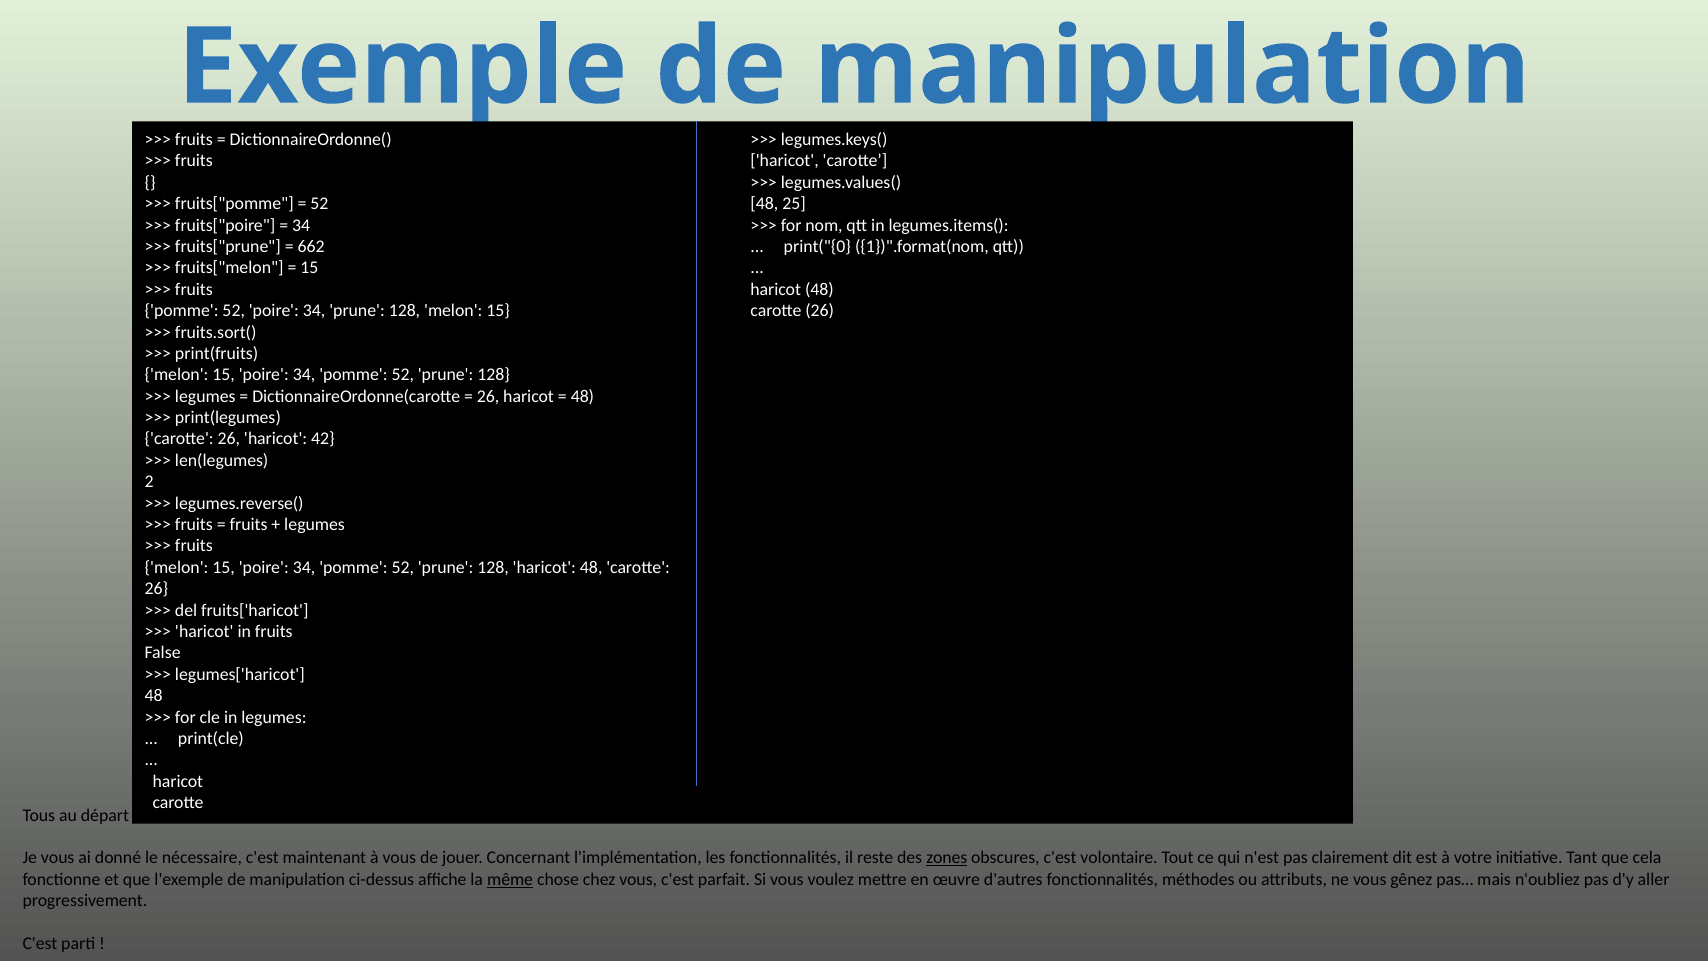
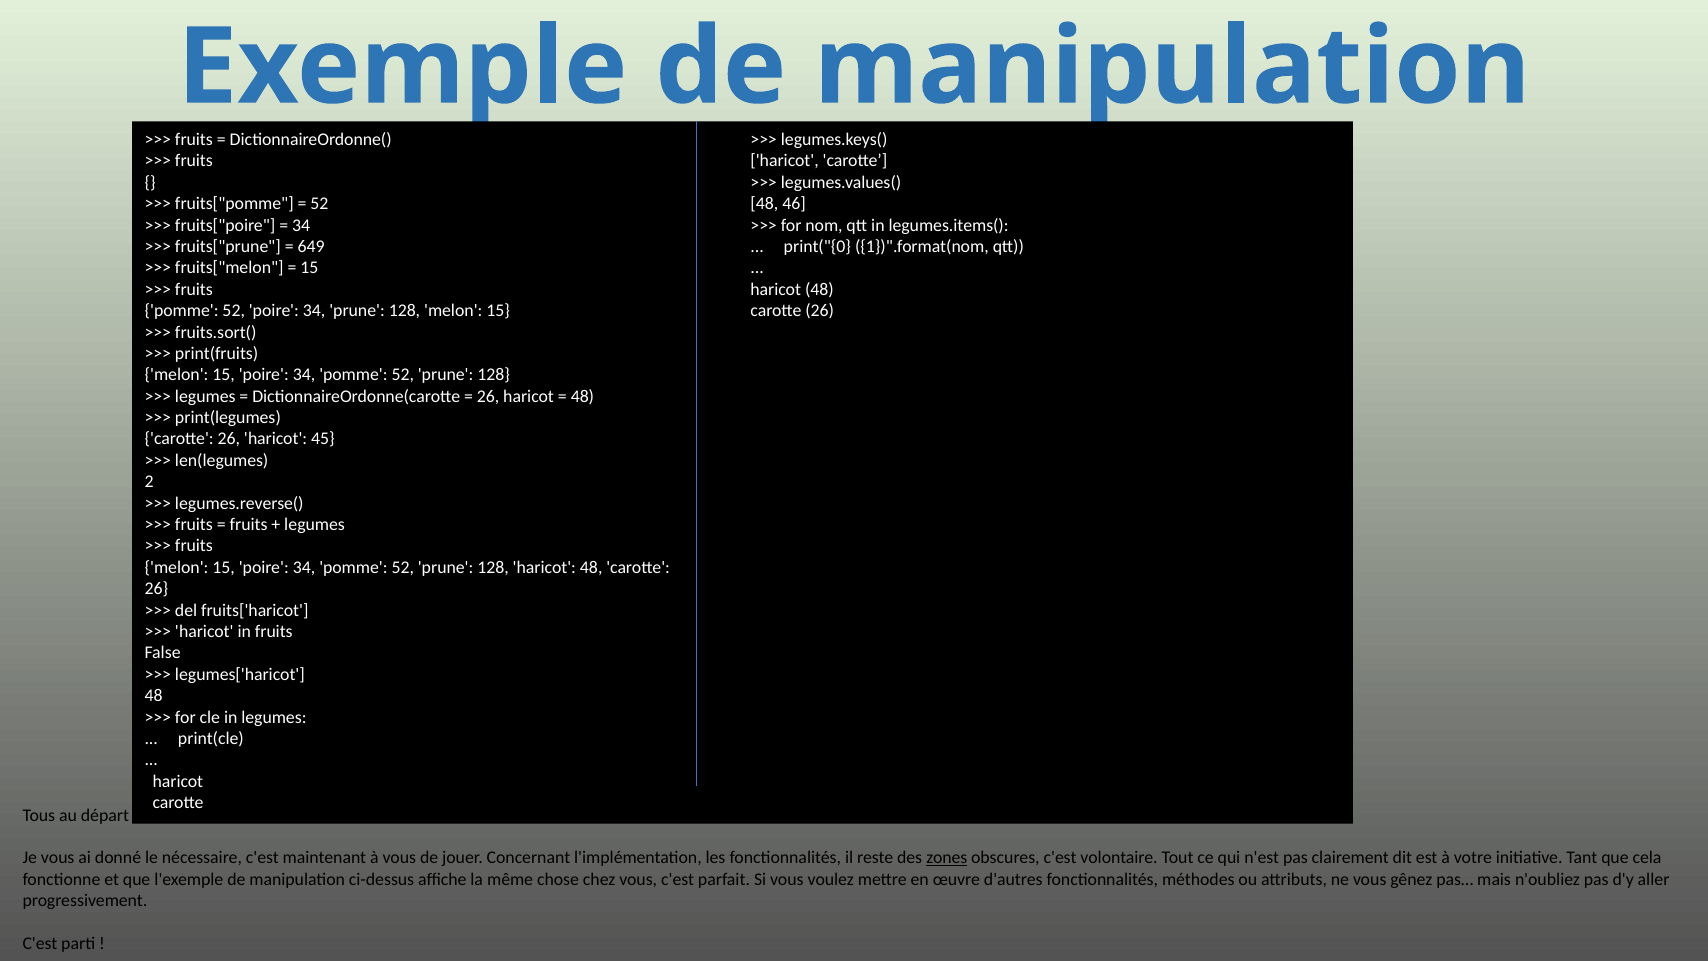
25: 25 -> 46 (794, 204)
662: 662 -> 649 (311, 247)
42: 42 -> 45 (323, 439)
même underline: present -> none (510, 879)
